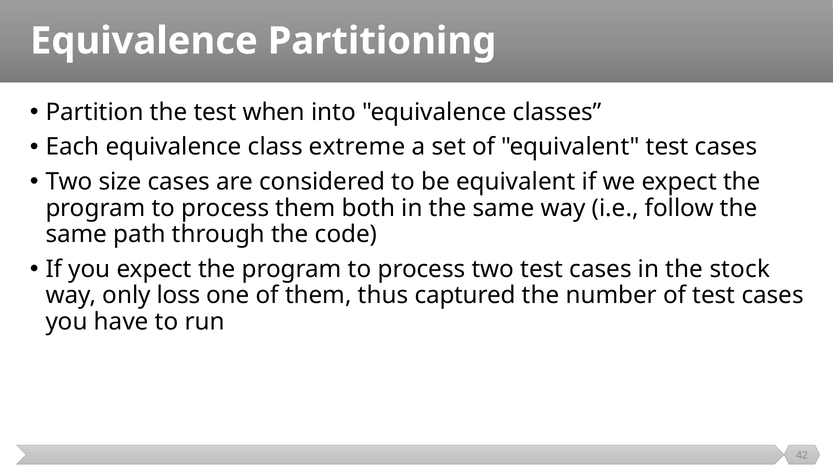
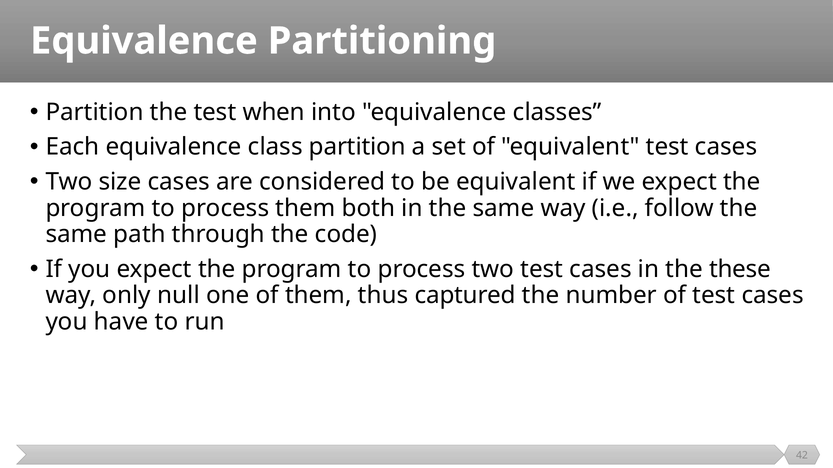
class extreme: extreme -> partition (357, 147)
stock: stock -> these (740, 269)
loss: loss -> null (178, 296)
